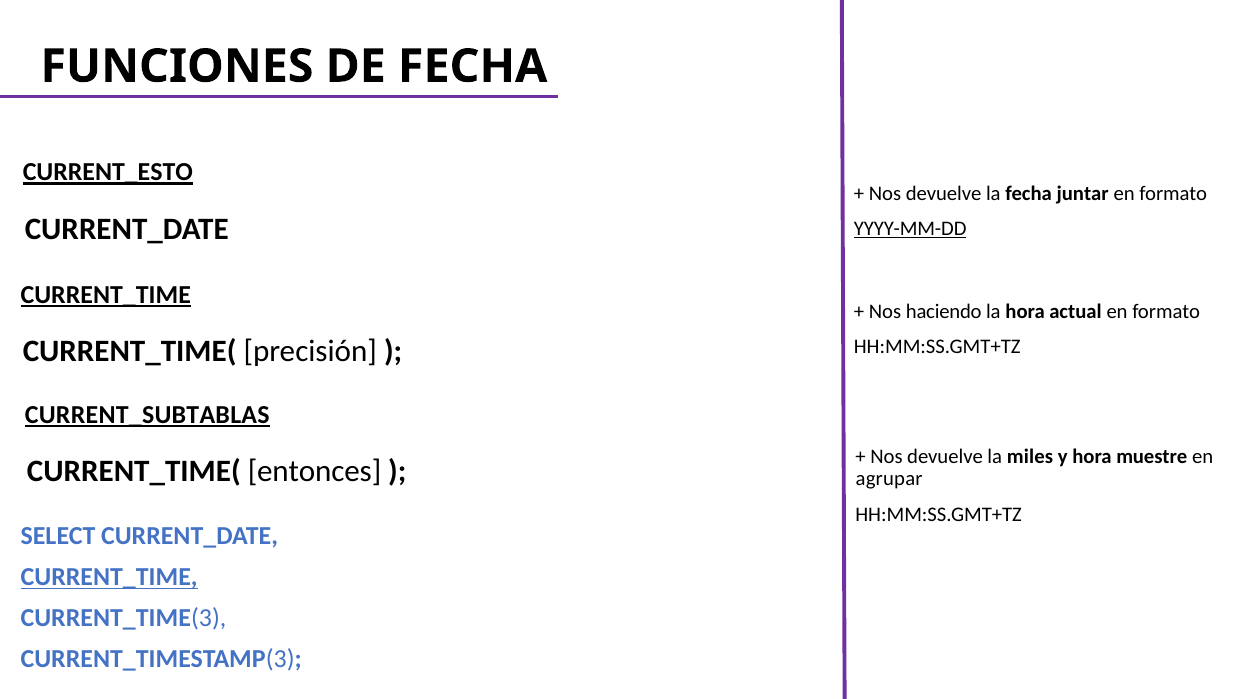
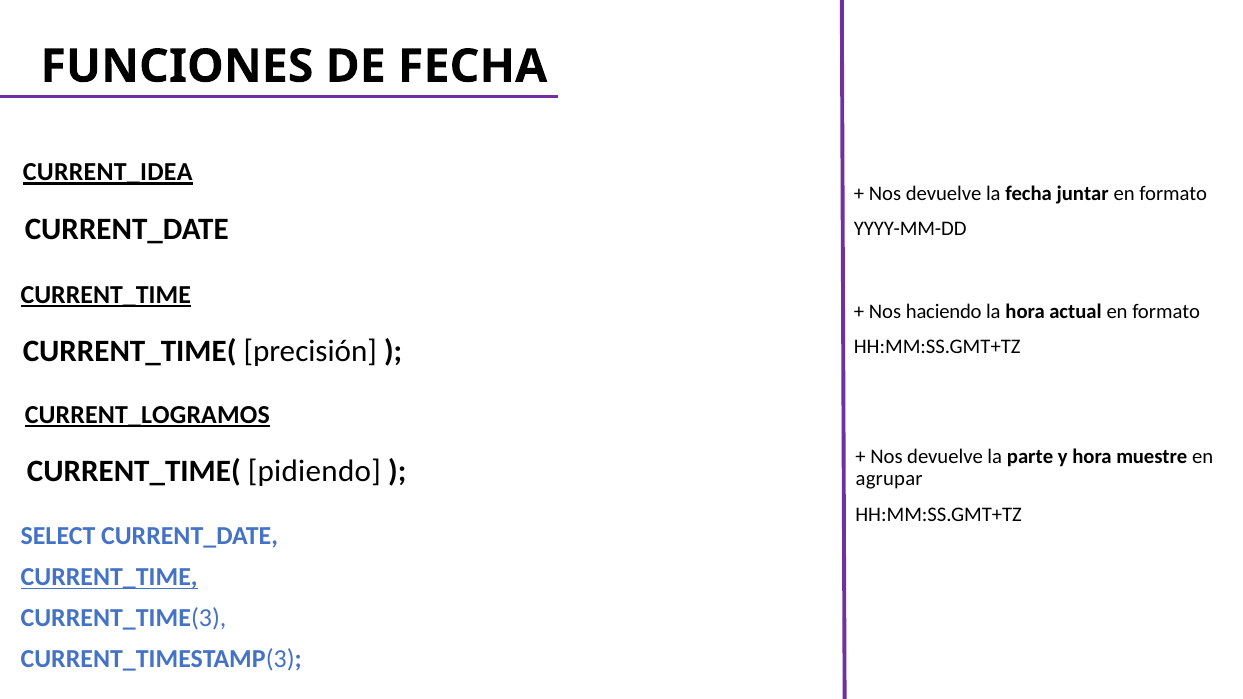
CURRENT_ESTO: CURRENT_ESTO -> CURRENT_IDEA (108, 172)
YYYY-MM-DD underline: present -> none (910, 229)
CURRENT_SUBTABLAS: CURRENT_SUBTABLAS -> CURRENT_LOGRAMOS (147, 415)
miles: miles -> parte (1030, 457)
entonces: entonces -> pidiendo (314, 472)
